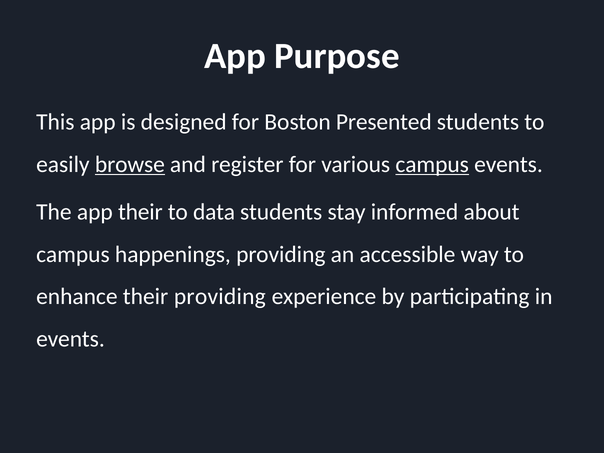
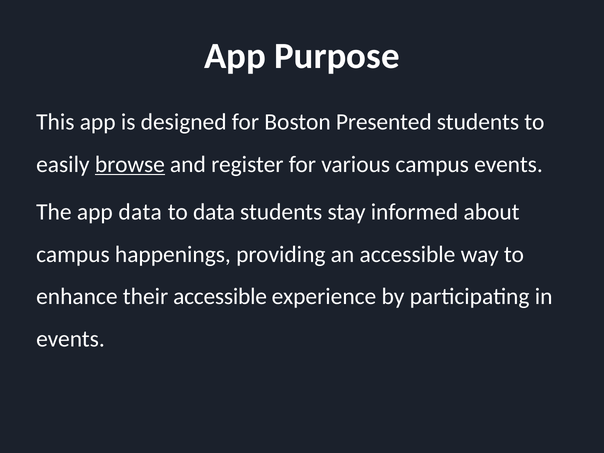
campus underline: present -> none (432, 164)
app their: their -> data (140, 212)
their providing: providing -> accessible (220, 297)
